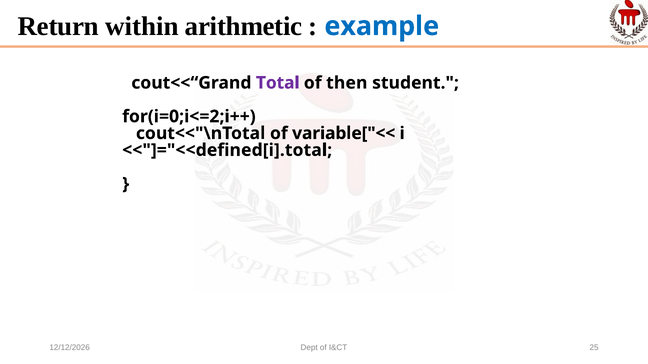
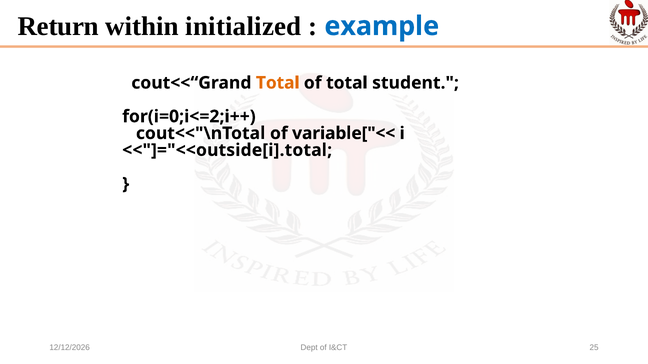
arithmetic: arithmetic -> initialized (243, 26)
Total colour: purple -> orange (278, 83)
of then: then -> total (347, 83)
<<"]="<<defined[i].total: <<"]="<<defined[i].total -> <<"]="<<outside[i].total (227, 150)
